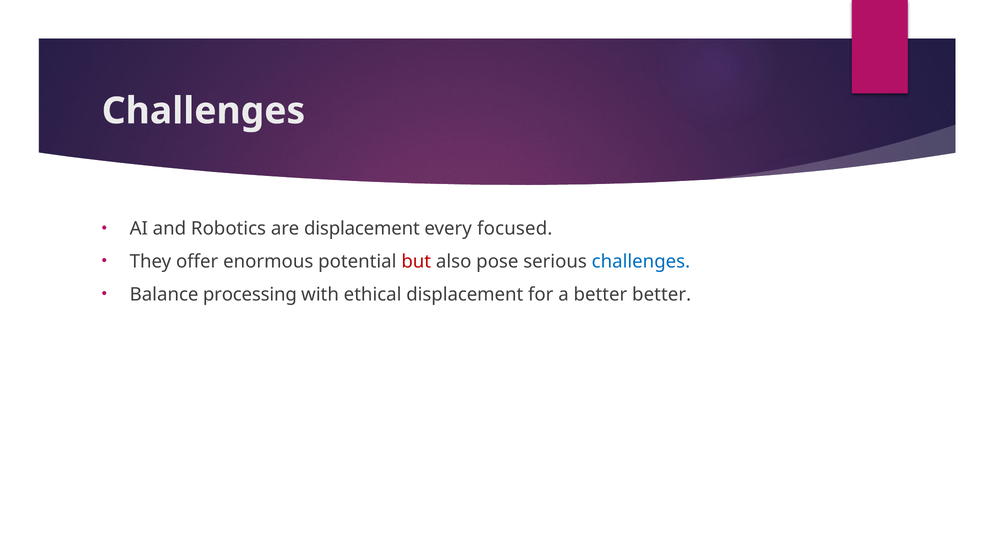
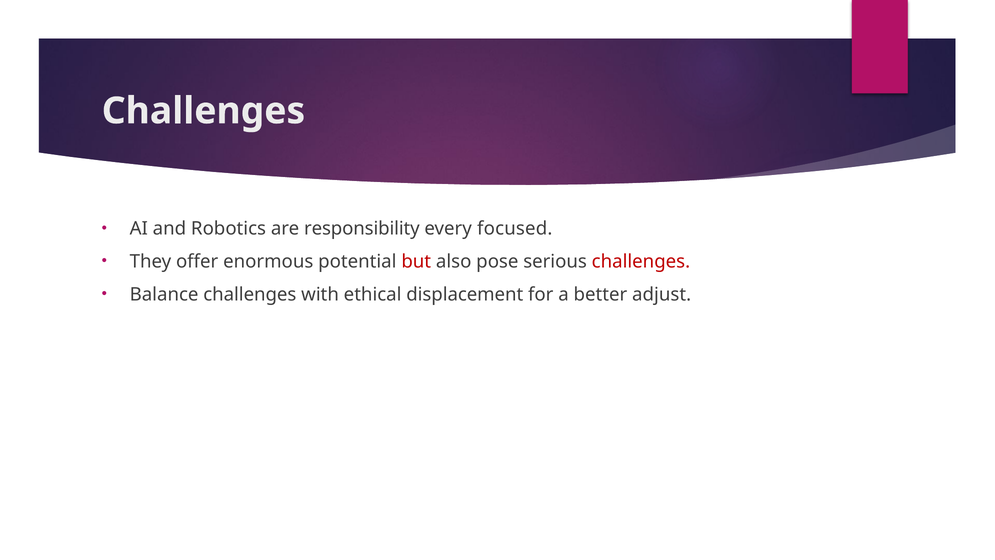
are displacement: displacement -> responsibility (362, 229)
challenges colour: blue -> red (641, 261)
Balance processing: processing -> challenges (250, 294)
better better: better -> adjust (662, 294)
